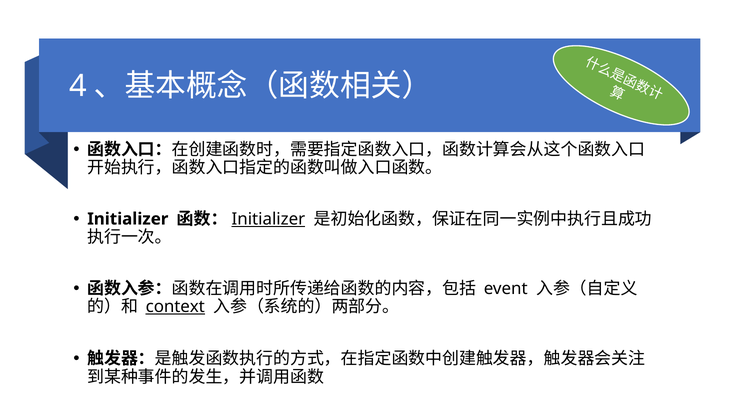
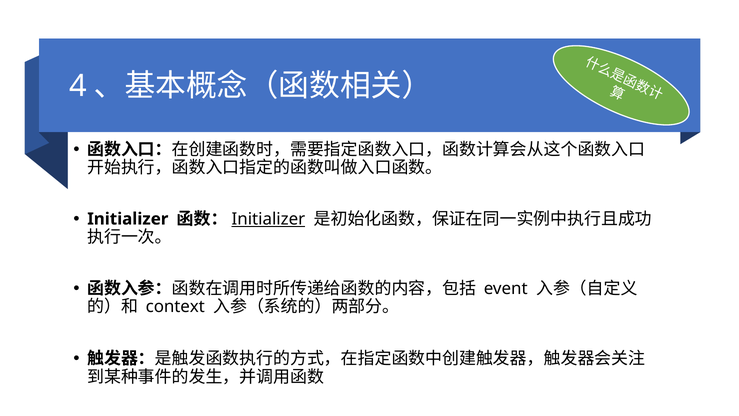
context underline: present -> none (175, 307)
